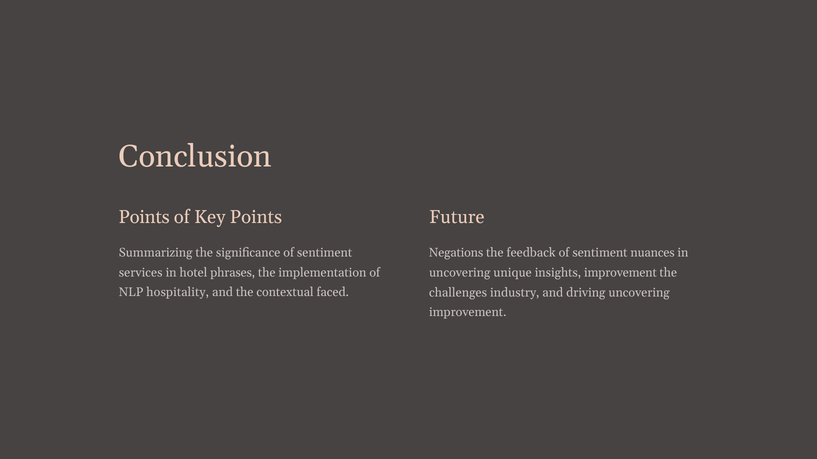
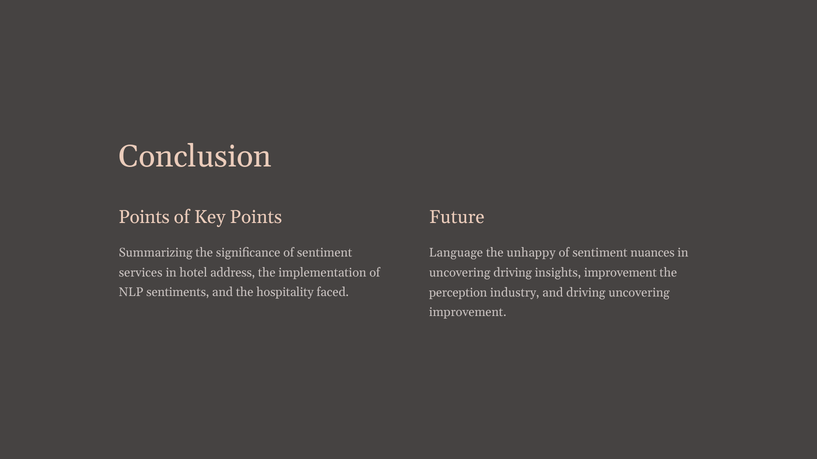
Negations: Negations -> Language (456, 253)
feedback: feedback -> unhappy (531, 253)
phrases: phrases -> address (233, 273)
uncovering unique: unique -> driving (513, 273)
hospitality: hospitality -> sentiments (178, 293)
contextual: contextual -> hospitality (285, 293)
challenges: challenges -> perception (458, 293)
